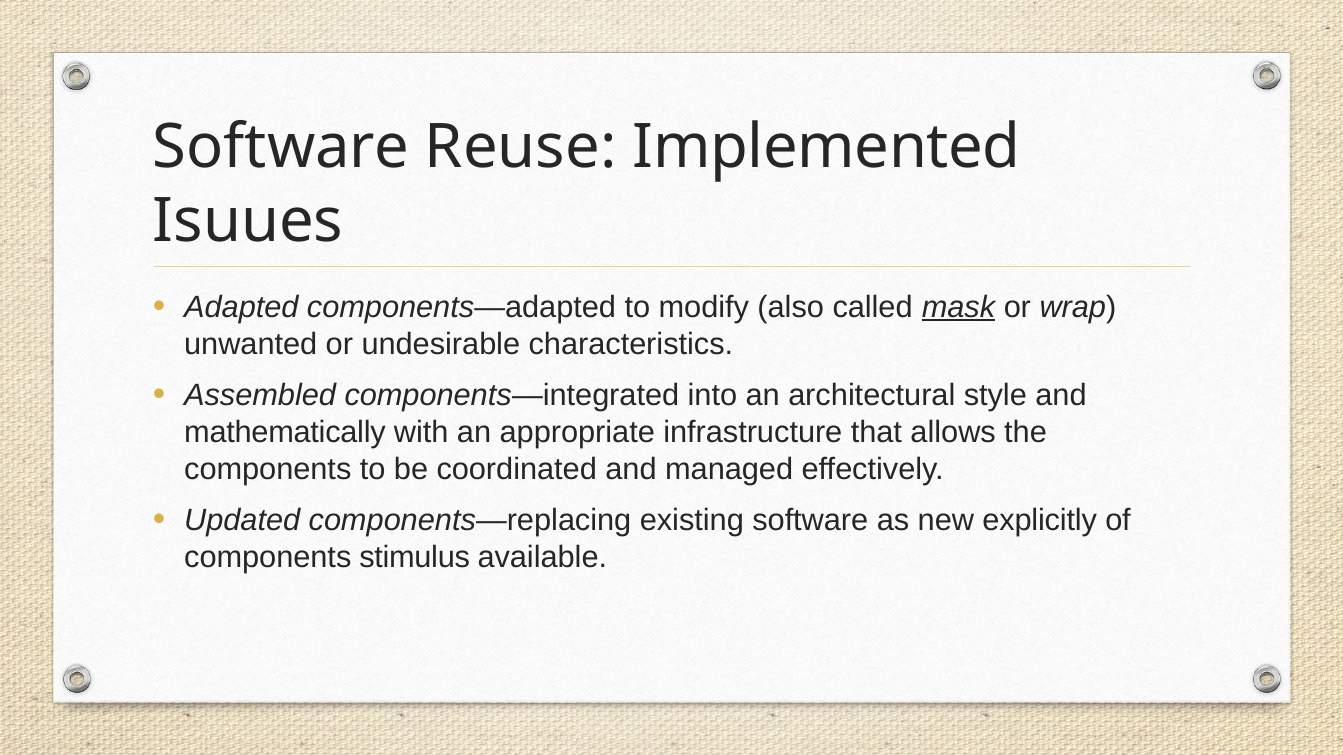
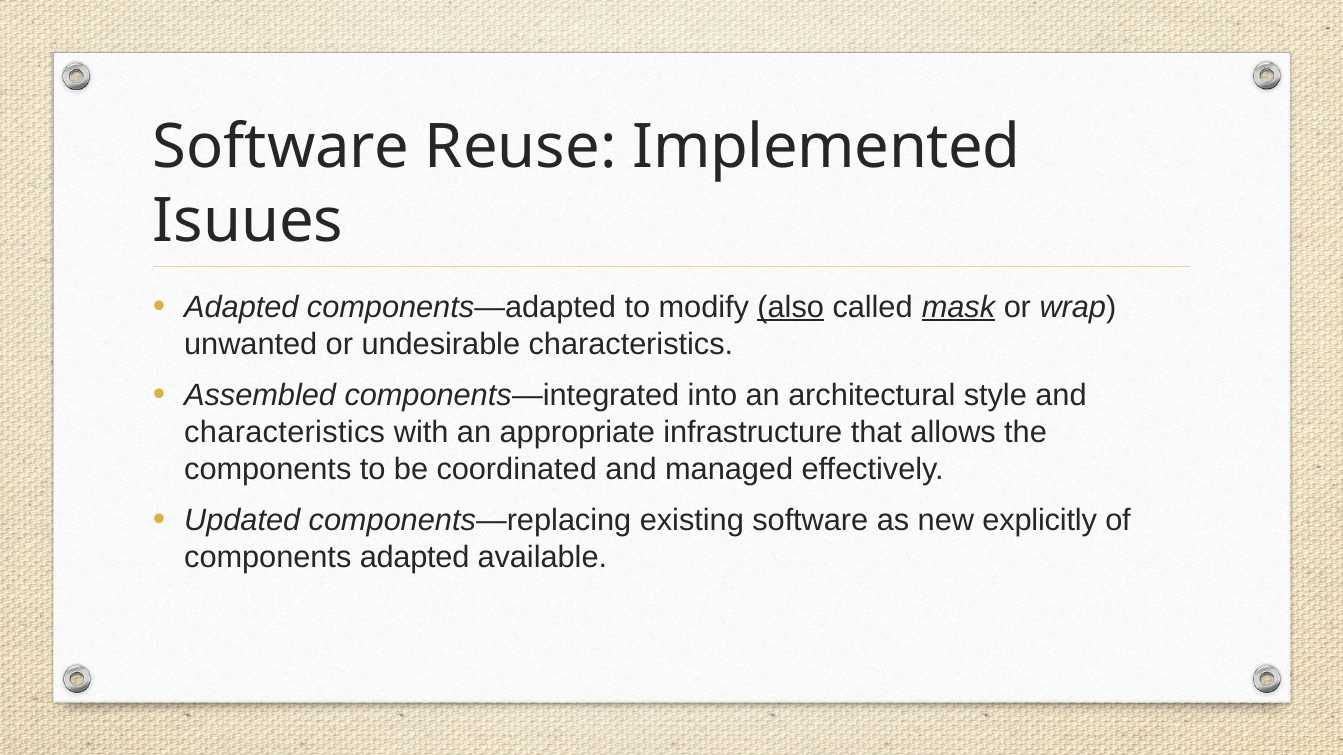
also underline: none -> present (791, 307)
mathematically: mathematically -> characteristics (285, 432)
components stimulus: stimulus -> adapted (415, 558)
